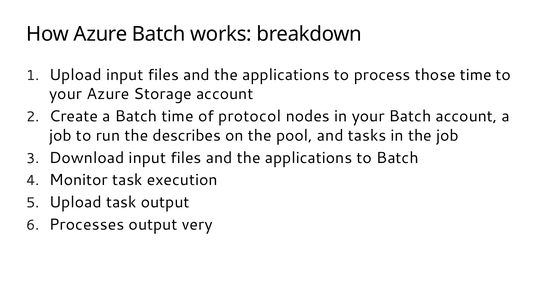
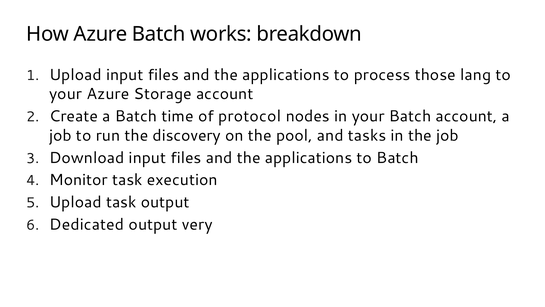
those time: time -> lang (476, 75)
describes: describes -> discovery (187, 135)
Processes: Processes -> Dedicated (87, 224)
